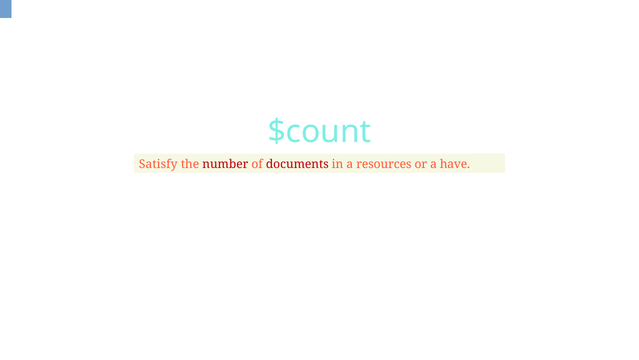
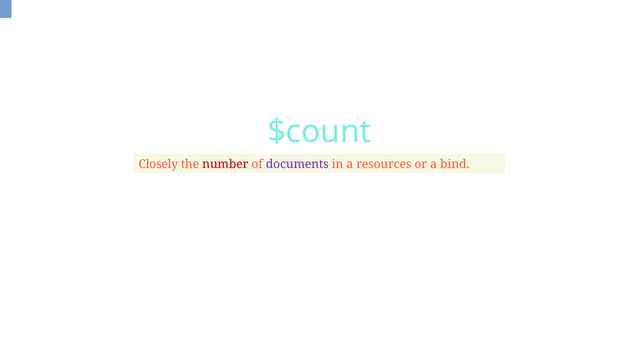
Satisfy: Satisfy -> Closely (158, 164)
documents colour: red -> purple (297, 164)
have: have -> bind (455, 164)
